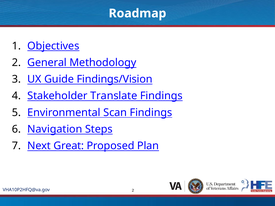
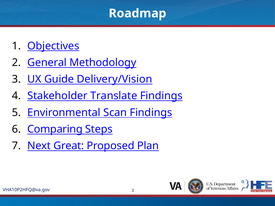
Findings/Vision: Findings/Vision -> Delivery/Vision (115, 79)
Navigation: Navigation -> Comparing (55, 129)
